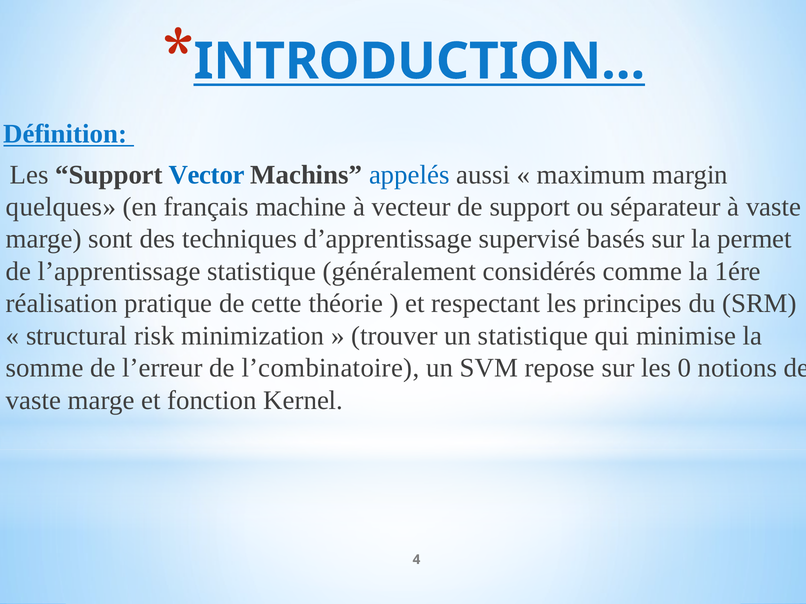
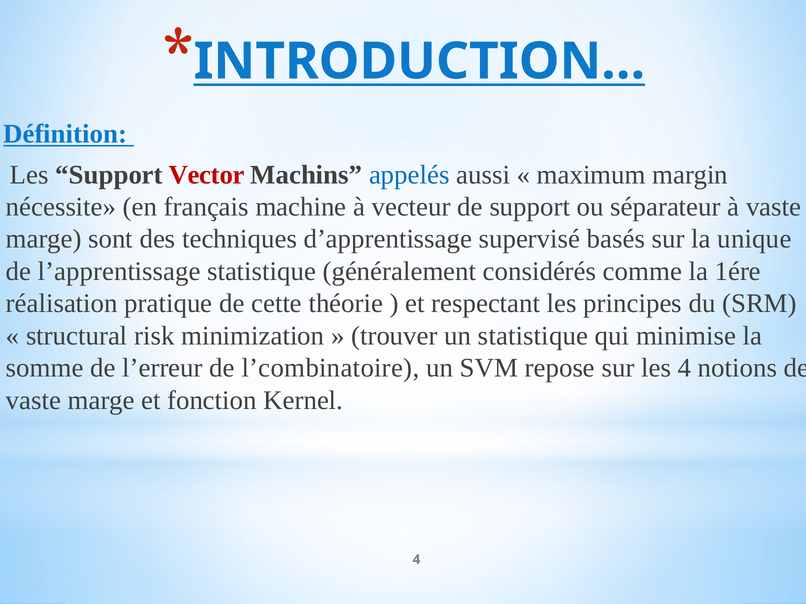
Vector colour: blue -> red (207, 175)
quelques: quelques -> nécessite (61, 207)
permet: permet -> unique (754, 239)
les 0: 0 -> 4 (684, 368)
